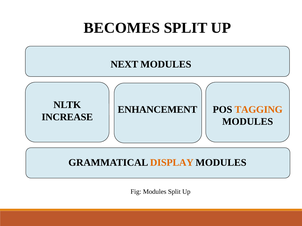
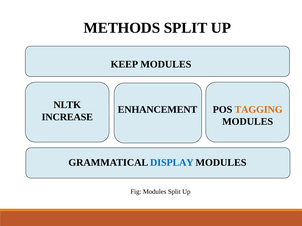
BECOMES: BECOMES -> METHODS (122, 28)
NEXT: NEXT -> KEEP (124, 64)
DISPLAY colour: orange -> blue (172, 163)
